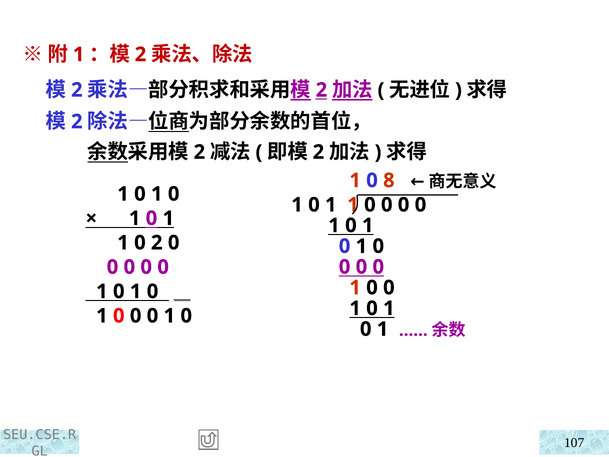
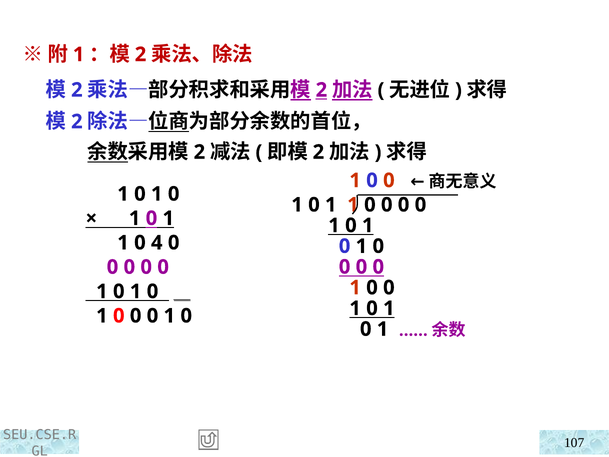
8: 8 -> 0 (389, 180)
0 2: 2 -> 4 (157, 243)
